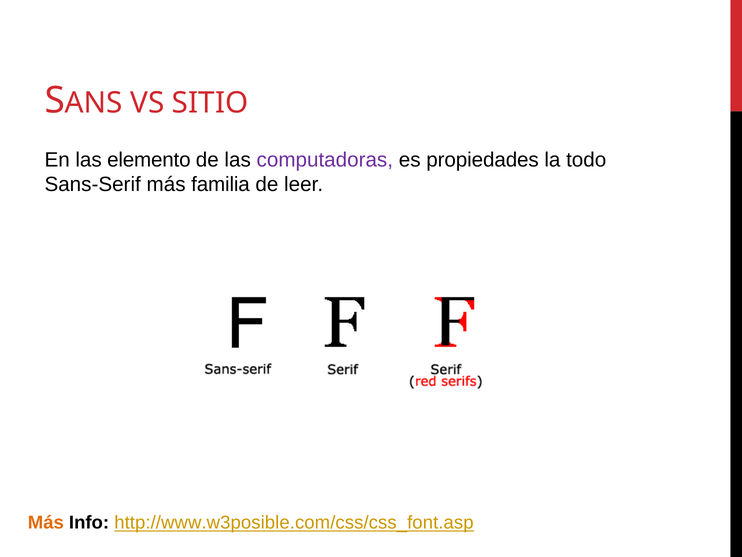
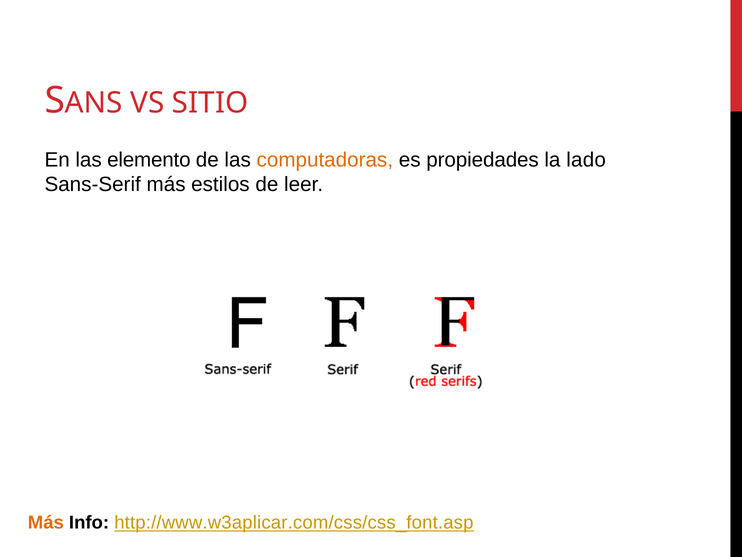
computadoras colour: purple -> orange (325, 160)
todo: todo -> lado (586, 160)
familia: familia -> estilos (220, 184)
http://www.w3posible.com/css/css_font.asp: http://www.w3posible.com/css/css_font.asp -> http://www.w3aplicar.com/css/css_font.asp (294, 522)
